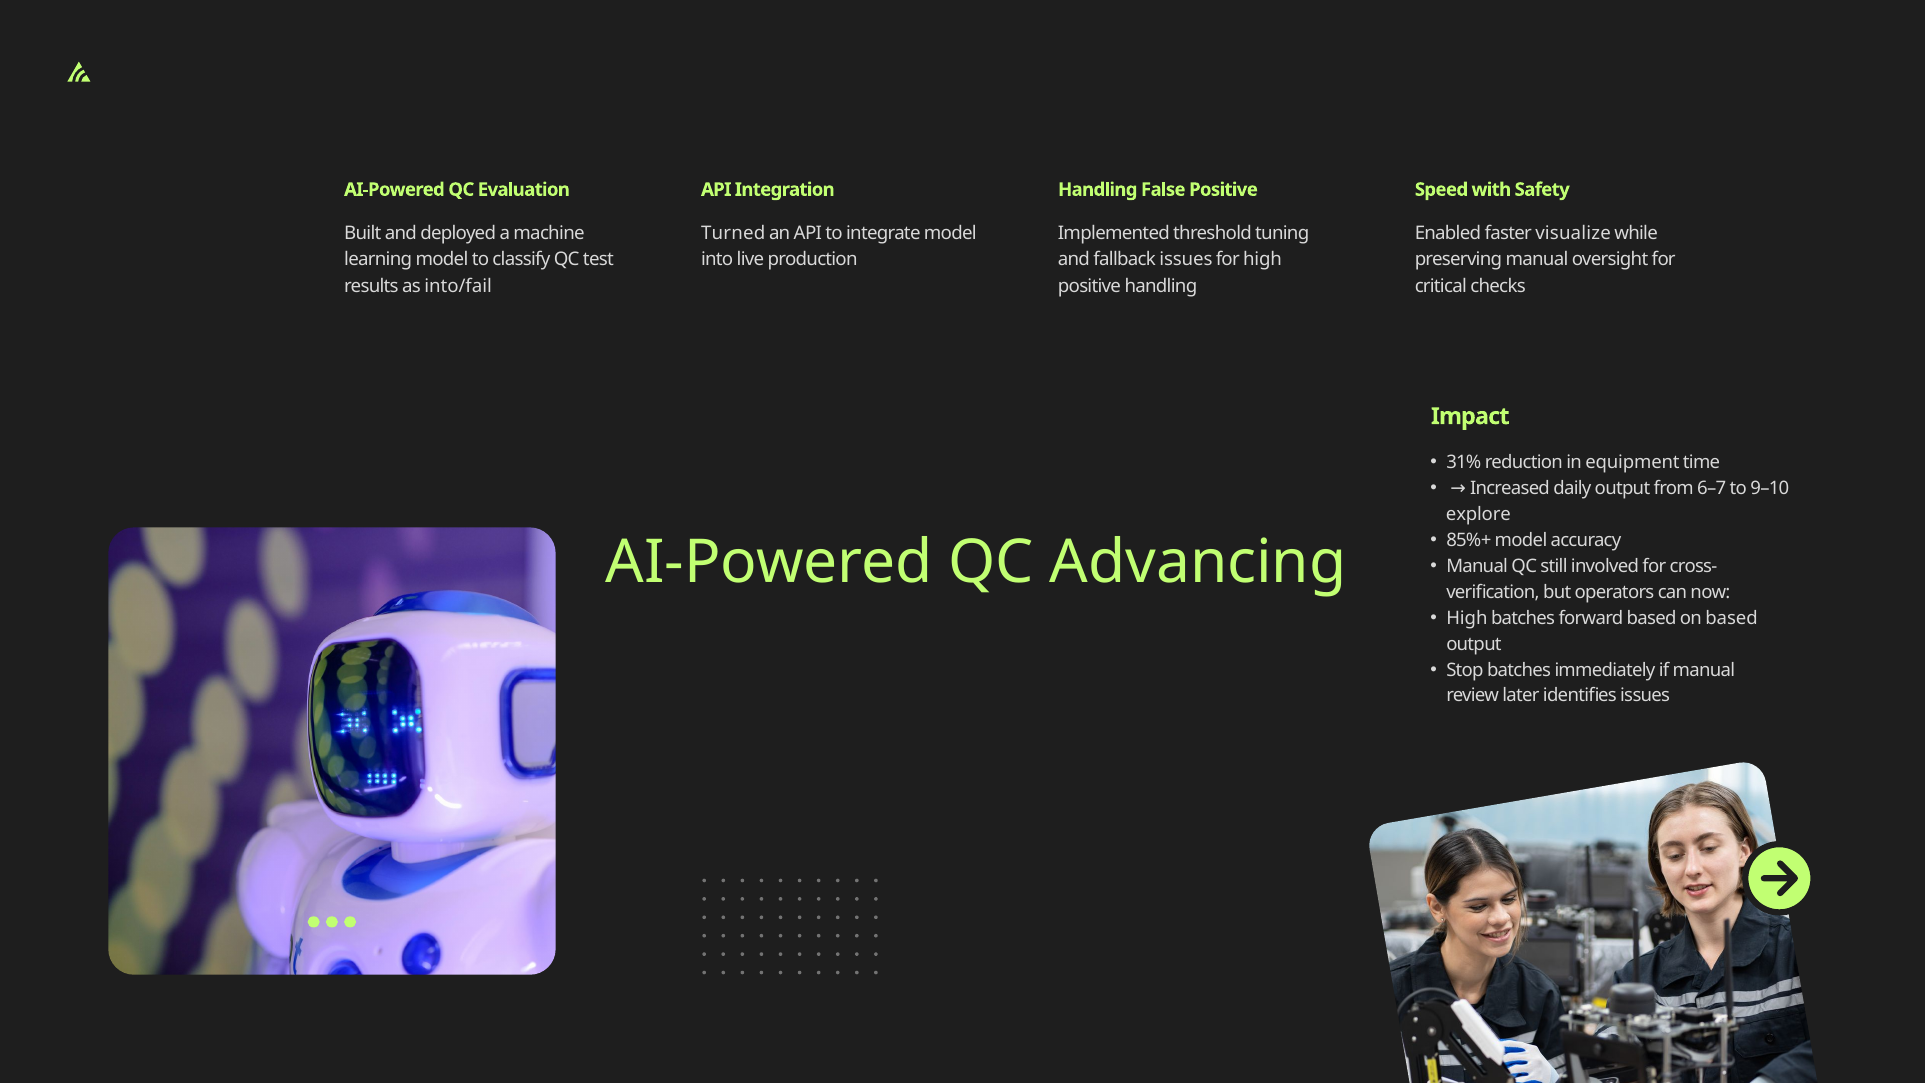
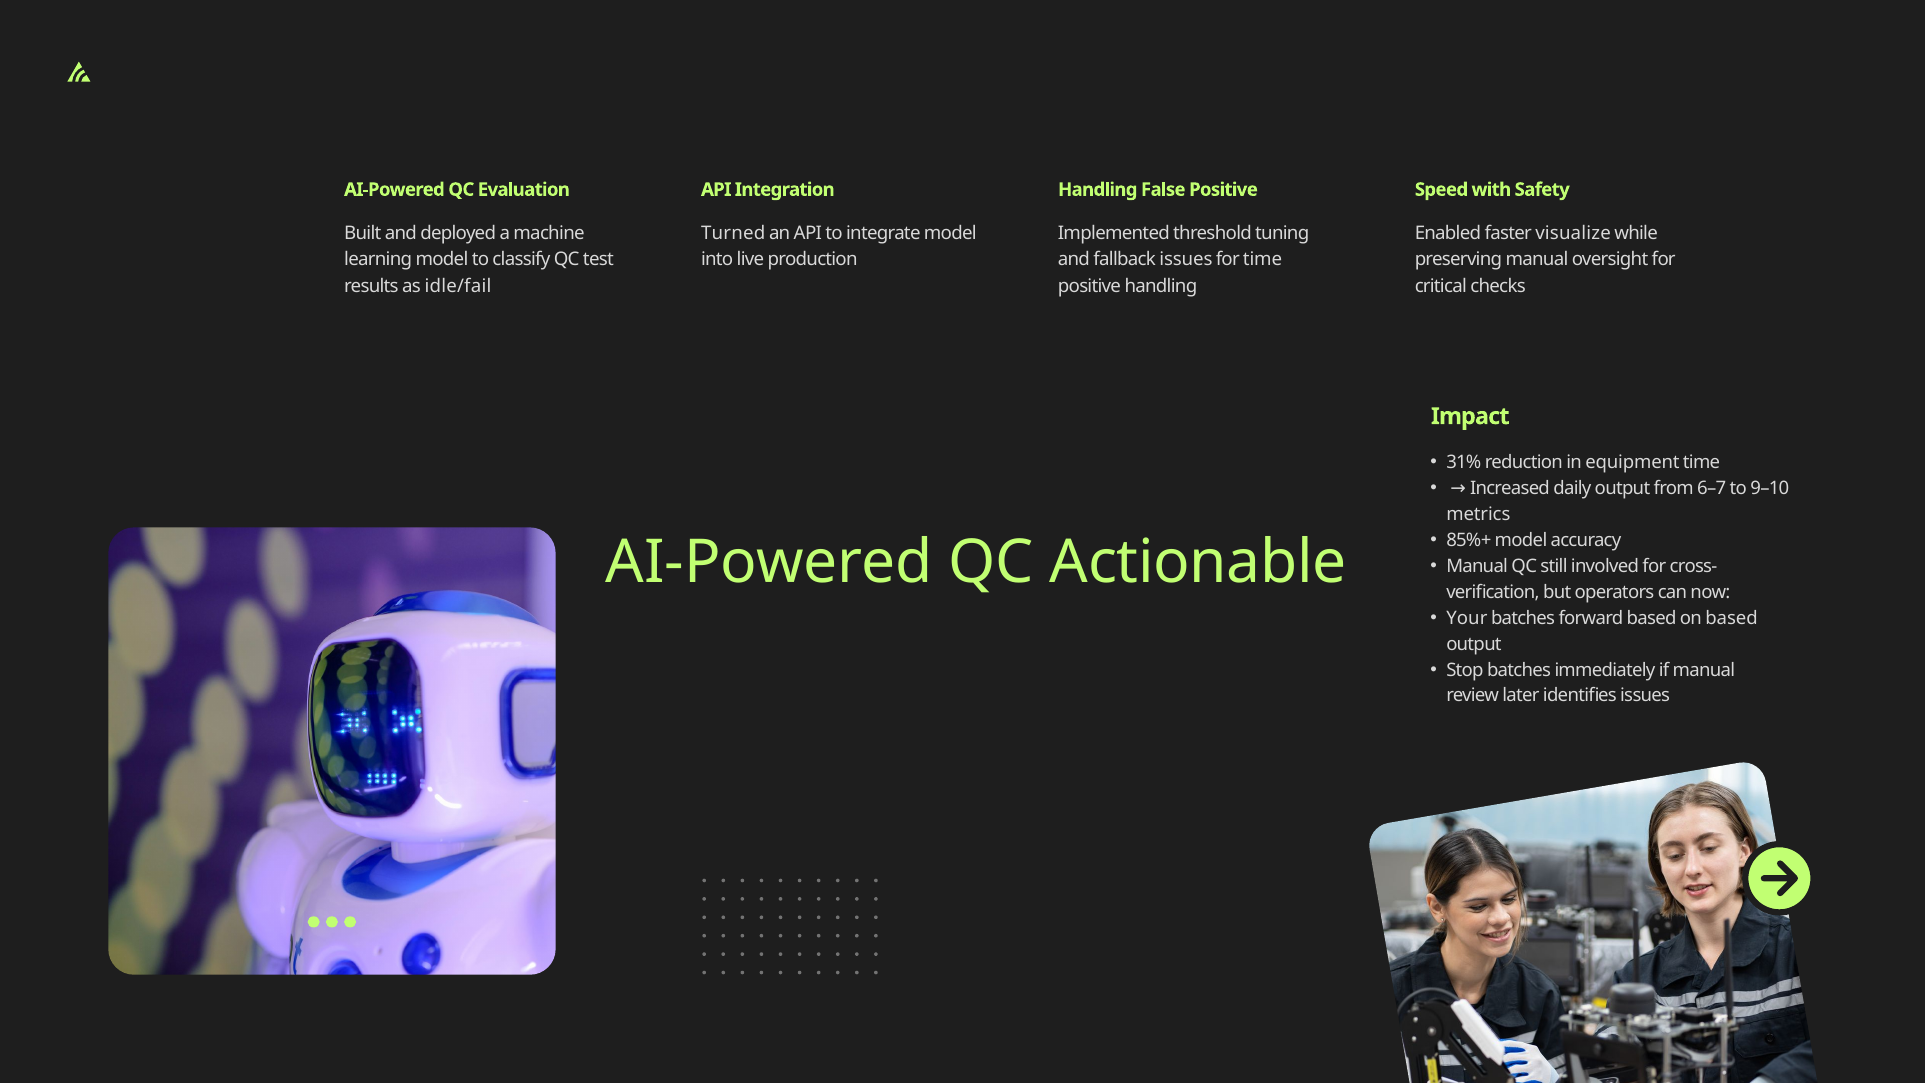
for high: high -> time (1263, 260)
into/fail: into/fail -> idle/fail (458, 286)
explore: explore -> metrics (1478, 514)
Advancing: Advancing -> Actionable (1198, 563)
High: High -> Your (1467, 618)
